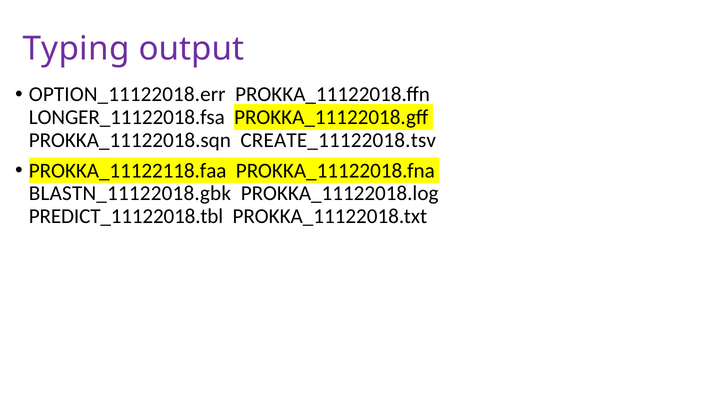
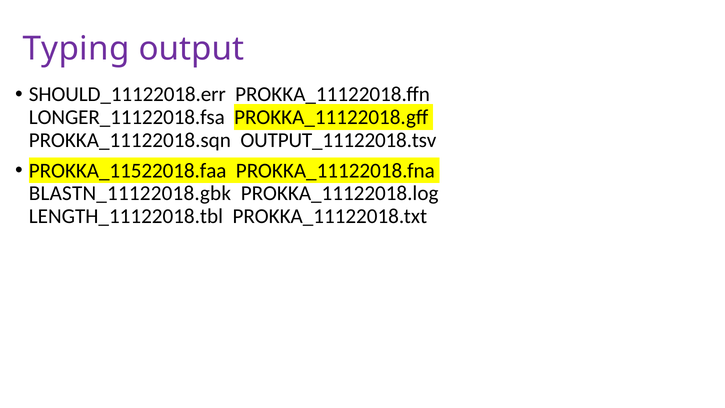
OPTION_11122018.err: OPTION_11122018.err -> SHOULD_11122018.err (127, 94)
CREATE_11122018.tsv: CREATE_11122018.tsv -> OUTPUT_11122018.tsv (338, 140)
PROKKA_11122118.faa: PROKKA_11122118.faa -> PROKKA_11522018.faa (128, 170)
PREDICT_11122018.tbl: PREDICT_11122018.tbl -> LENGTH_11122018.tbl (126, 216)
